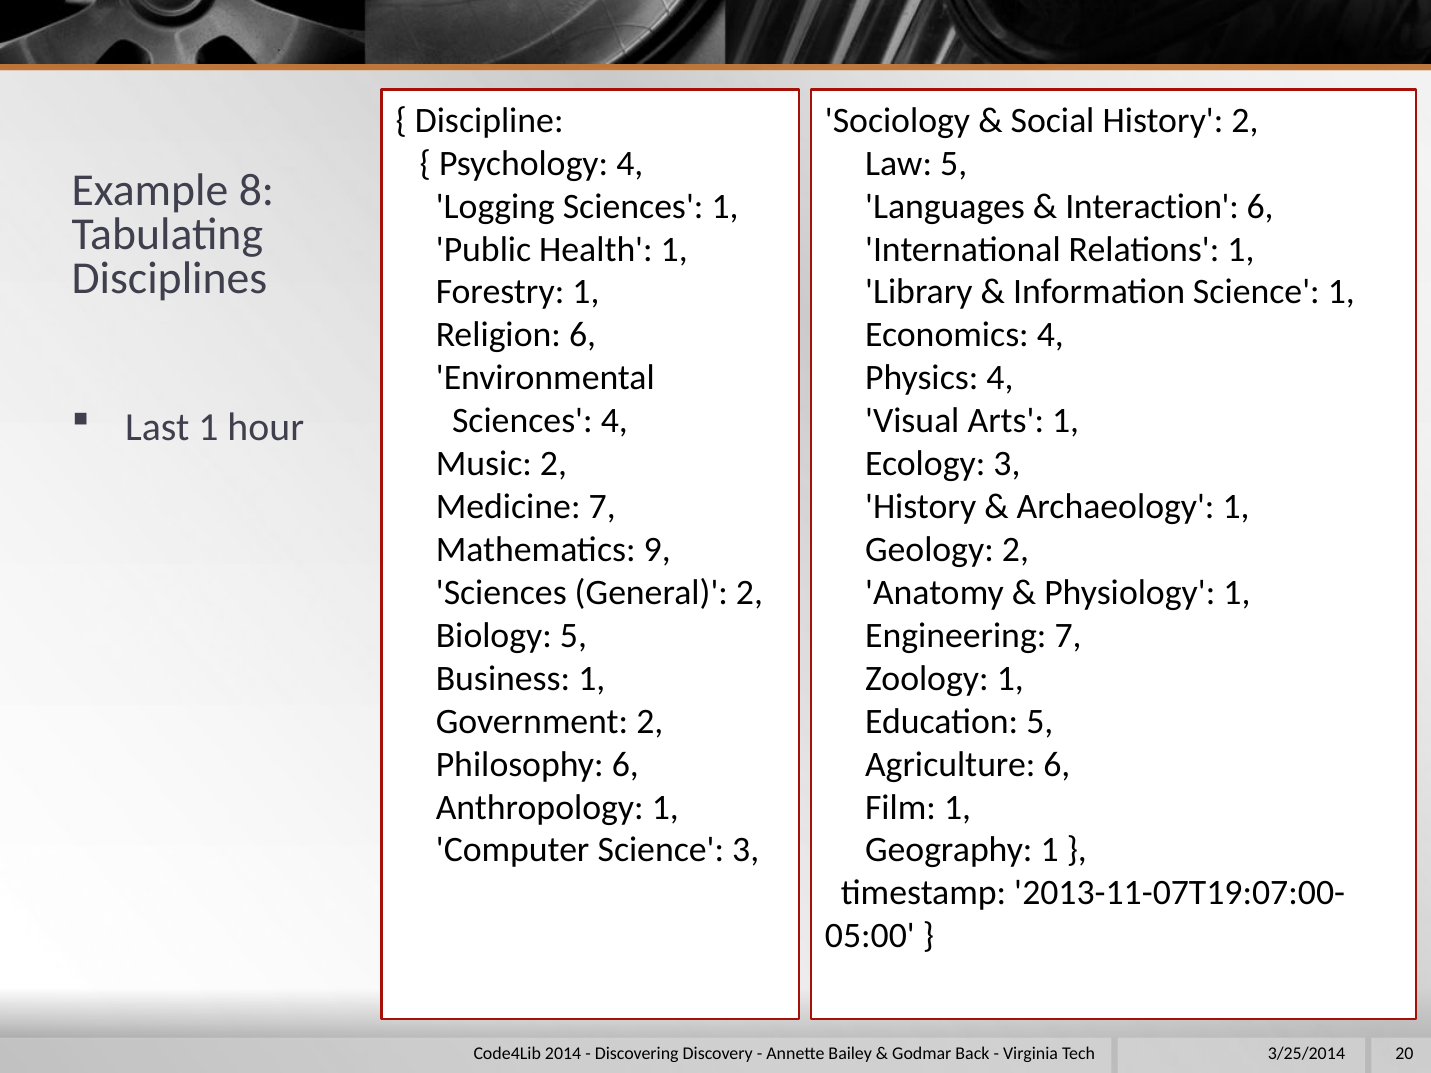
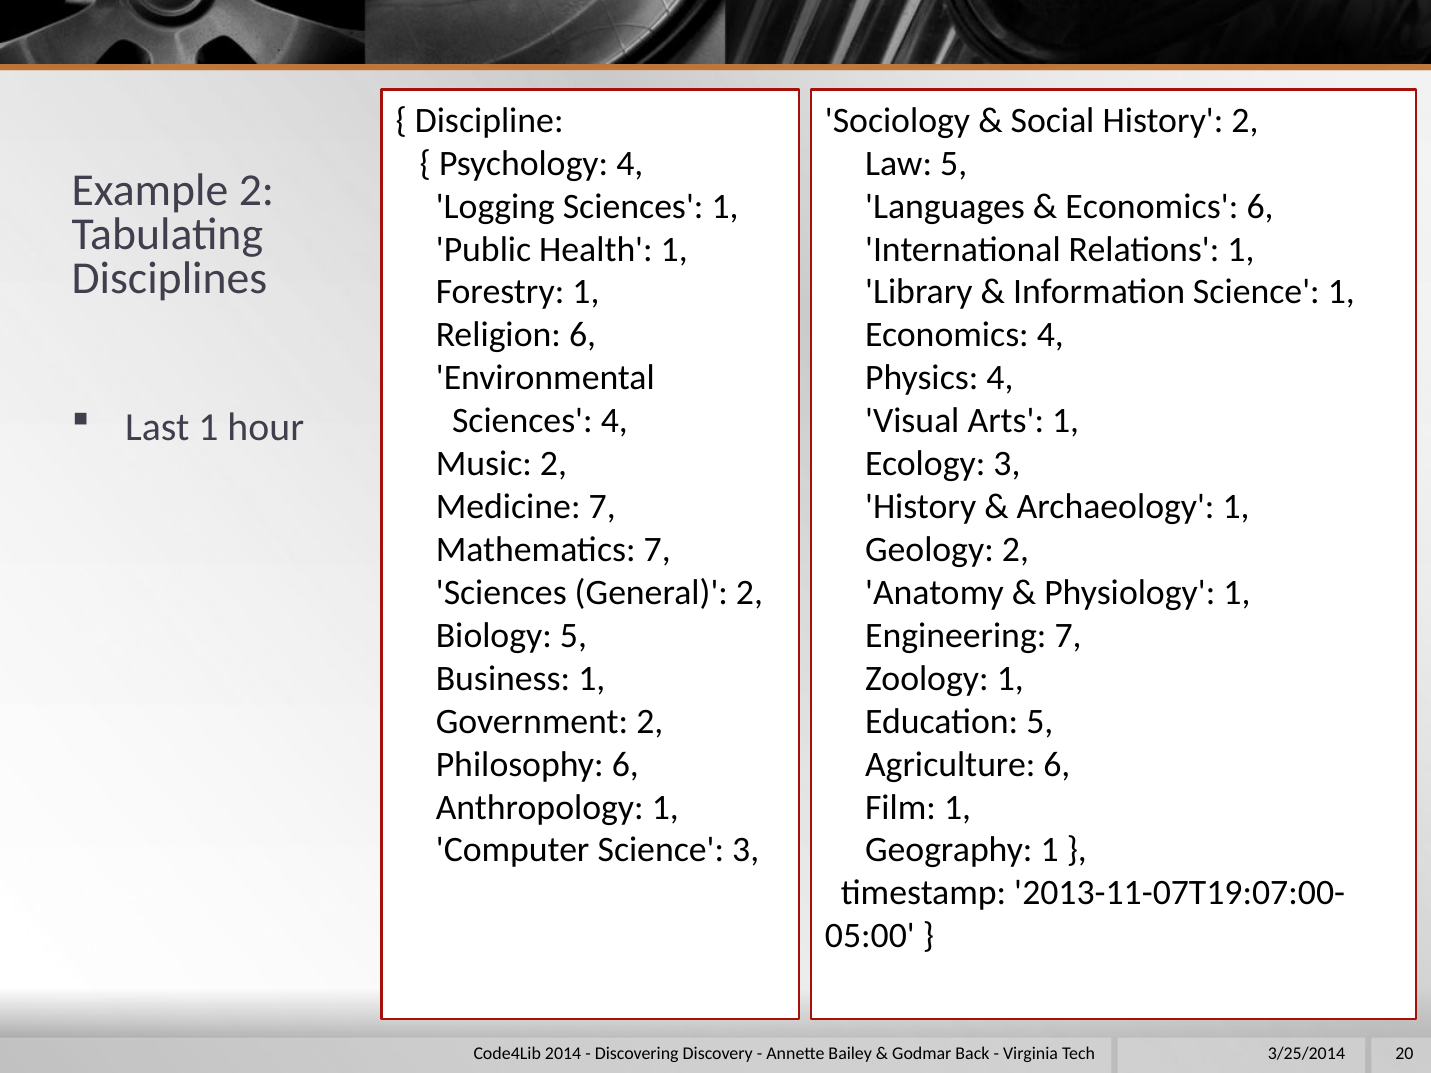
Example 8: 8 -> 2 (256, 191)
Interaction: Interaction -> Economics (1152, 206)
Mathematics 9: 9 -> 7 (657, 550)
